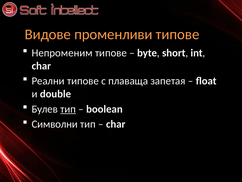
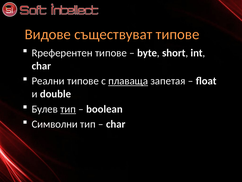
променливи: променливи -> съществуват (113, 34)
Непроменим: Непроменим -> Rреферентен (62, 53)
плаваща underline: none -> present (128, 81)
